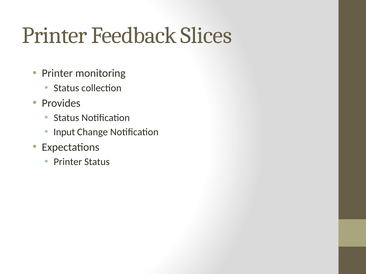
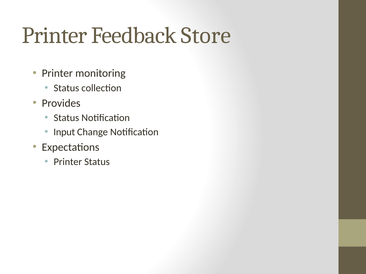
Slices: Slices -> Store (206, 35)
